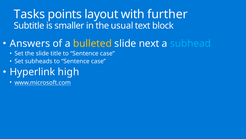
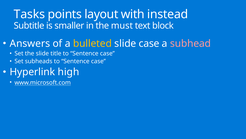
further: further -> instead (168, 14)
usual: usual -> must (122, 26)
slide next: next -> case (149, 43)
subhead colour: light blue -> pink (190, 43)
